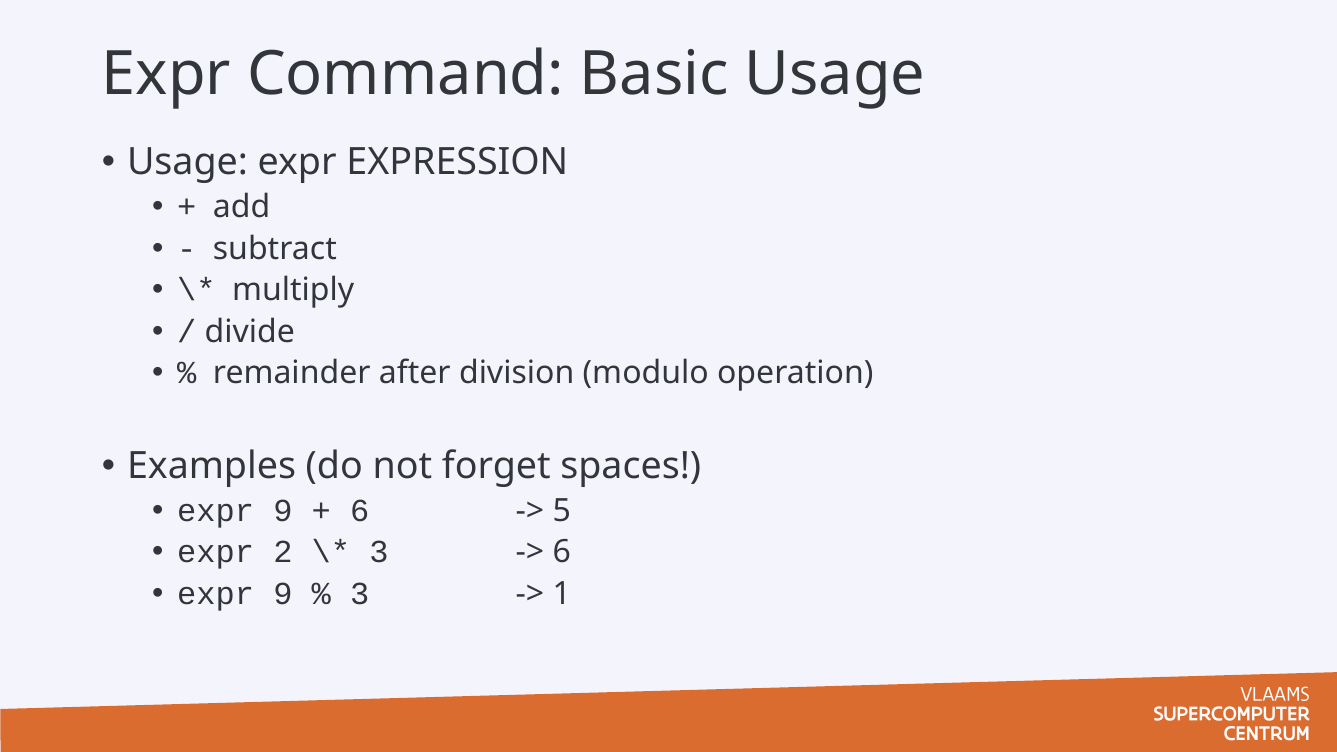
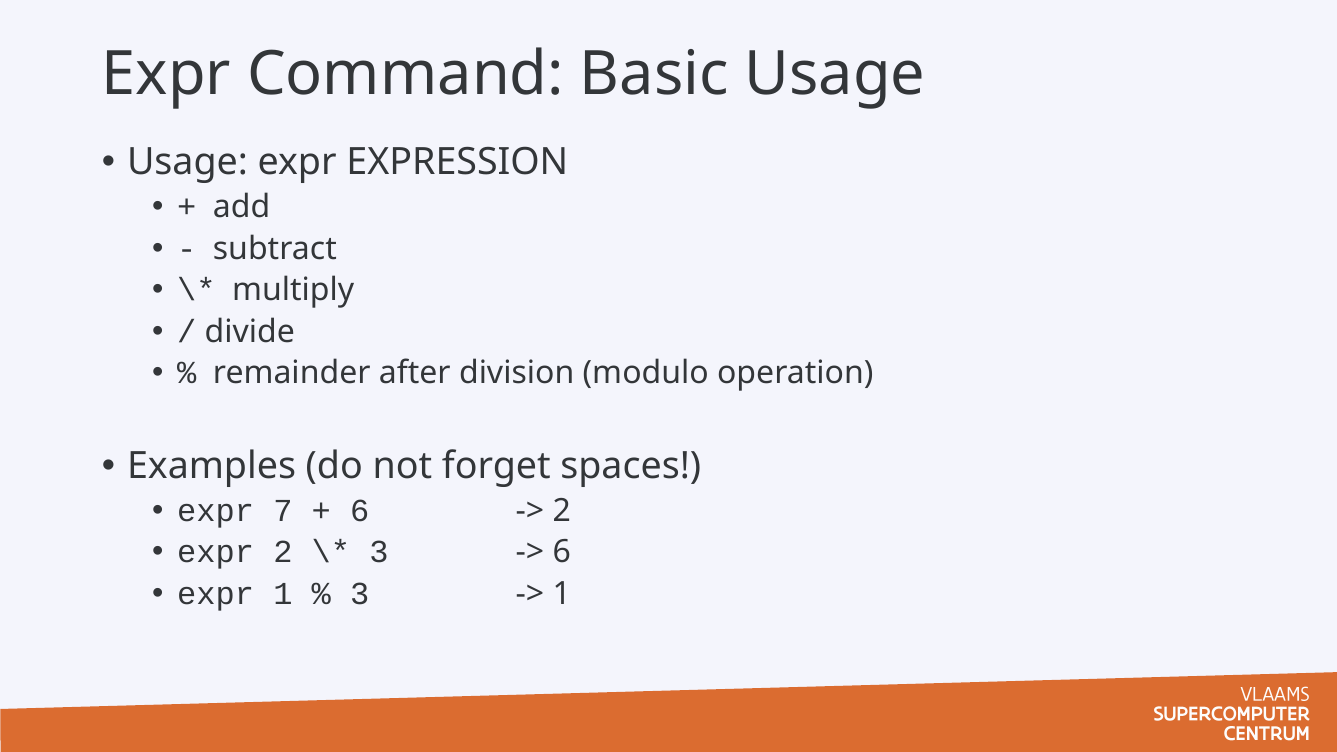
9: 9 -> 7 (283, 511)
5: 5 -> 2 (562, 511)
9: 9 -> 1 (283, 594)
